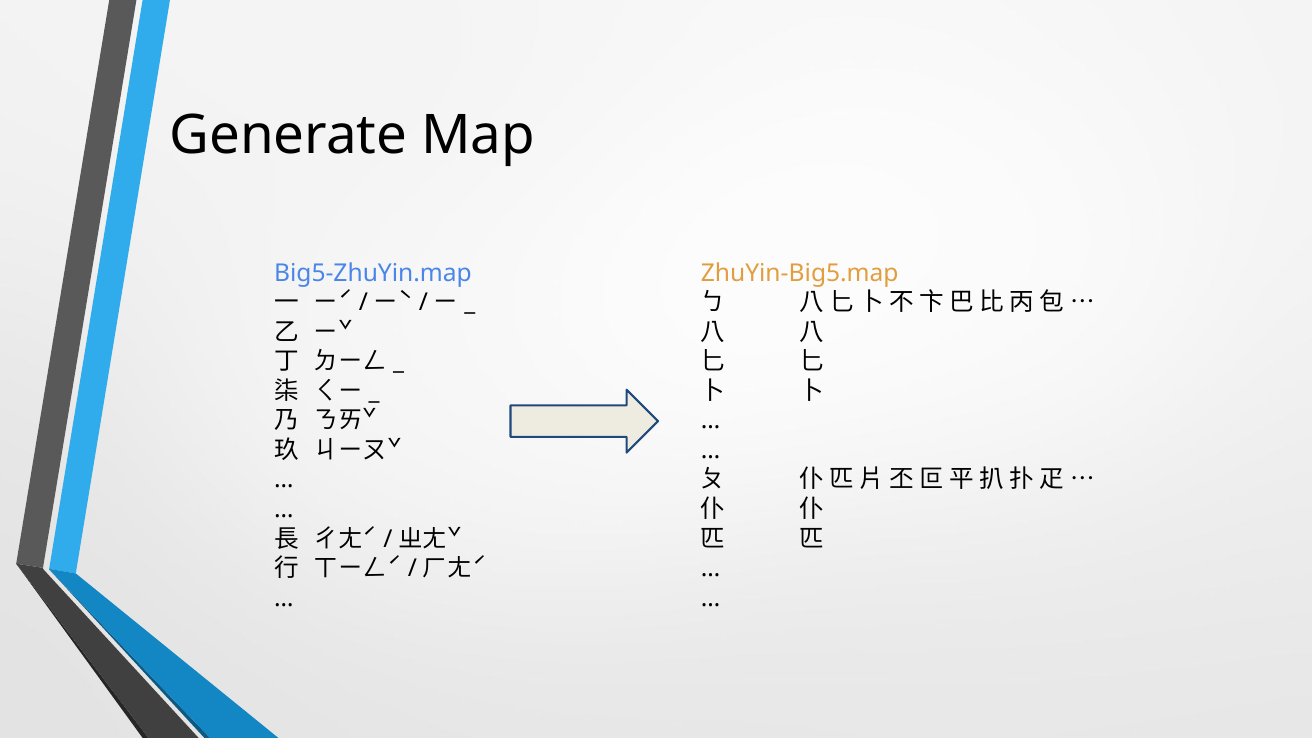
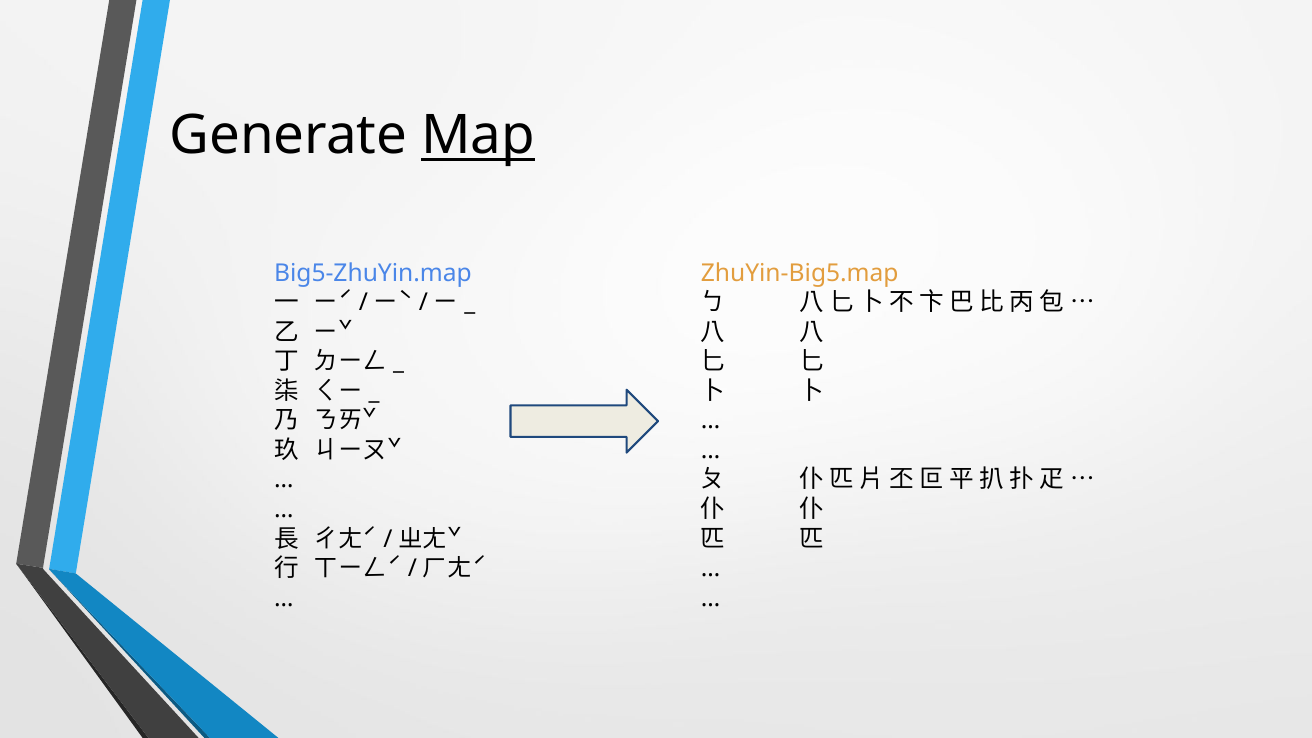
Map underline: none -> present (478, 136)
